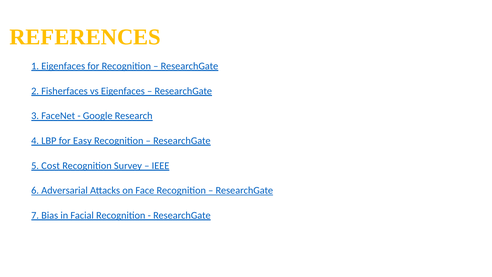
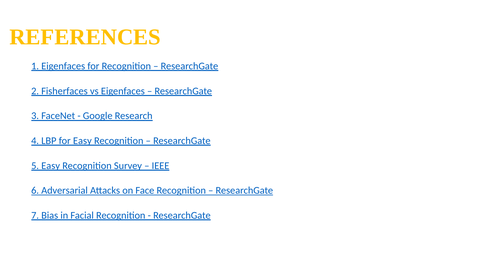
5 Cost: Cost -> Easy (51, 166)
